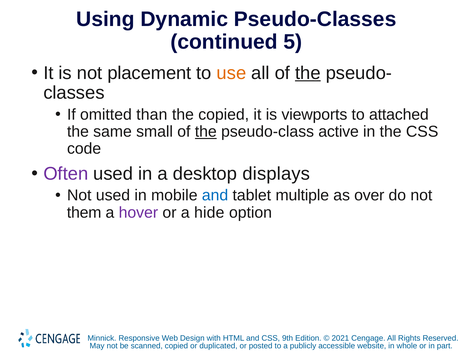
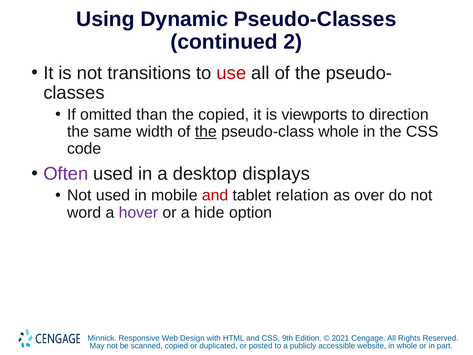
5: 5 -> 2 (293, 42)
placement: placement -> transitions (149, 73)
use colour: orange -> red (231, 73)
the underline: present -> none (308, 73)
attached: attached -> direction (399, 115)
small: small -> width (155, 132)
pseudo-class active: active -> whole (339, 132)
and colour: blue -> red (215, 195)
multiple: multiple -> relation (302, 195)
them: them -> word (84, 212)
